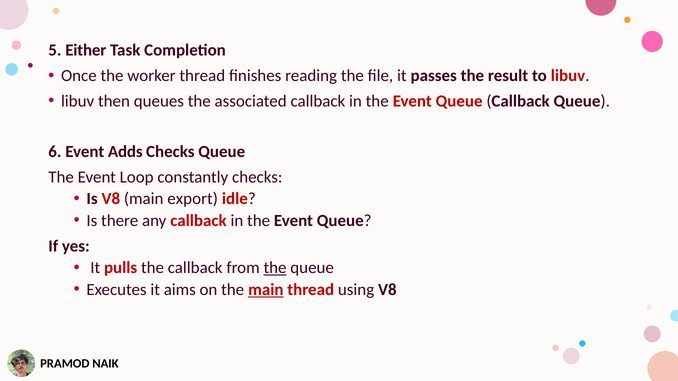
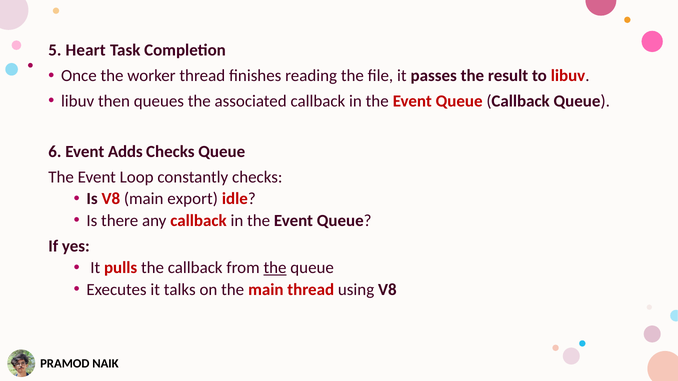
Either: Either -> Heart (86, 50)
aims: aims -> talks (180, 290)
main underline: present -> none (266, 290)
